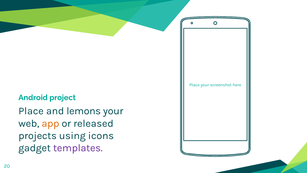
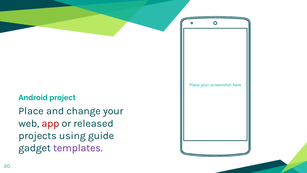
lemons: lemons -> change (84, 111)
app colour: orange -> red (50, 123)
icons: icons -> guide (101, 135)
